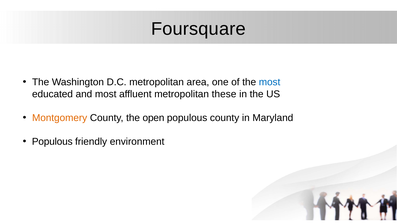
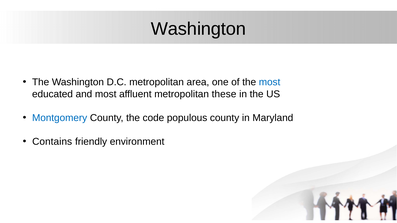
Foursquare: Foursquare -> Washington (198, 29)
Montgomery colour: orange -> blue (60, 118)
open: open -> code (153, 118)
Populous: Populous -> Contains (52, 142)
